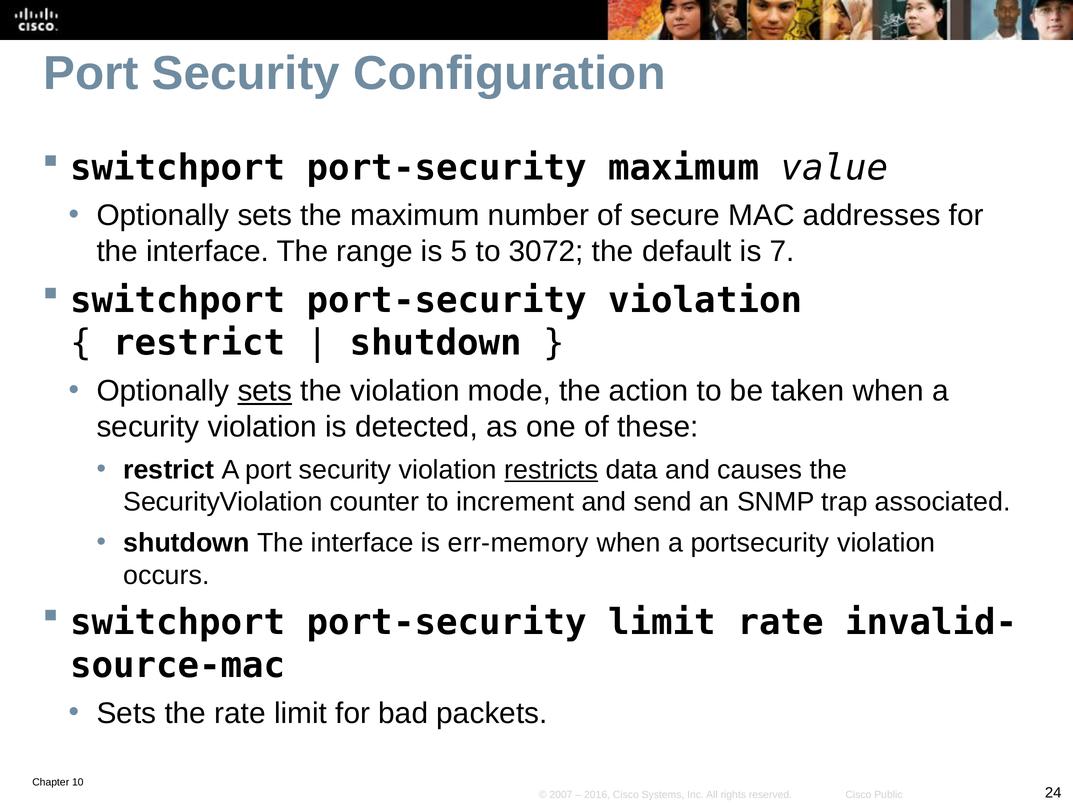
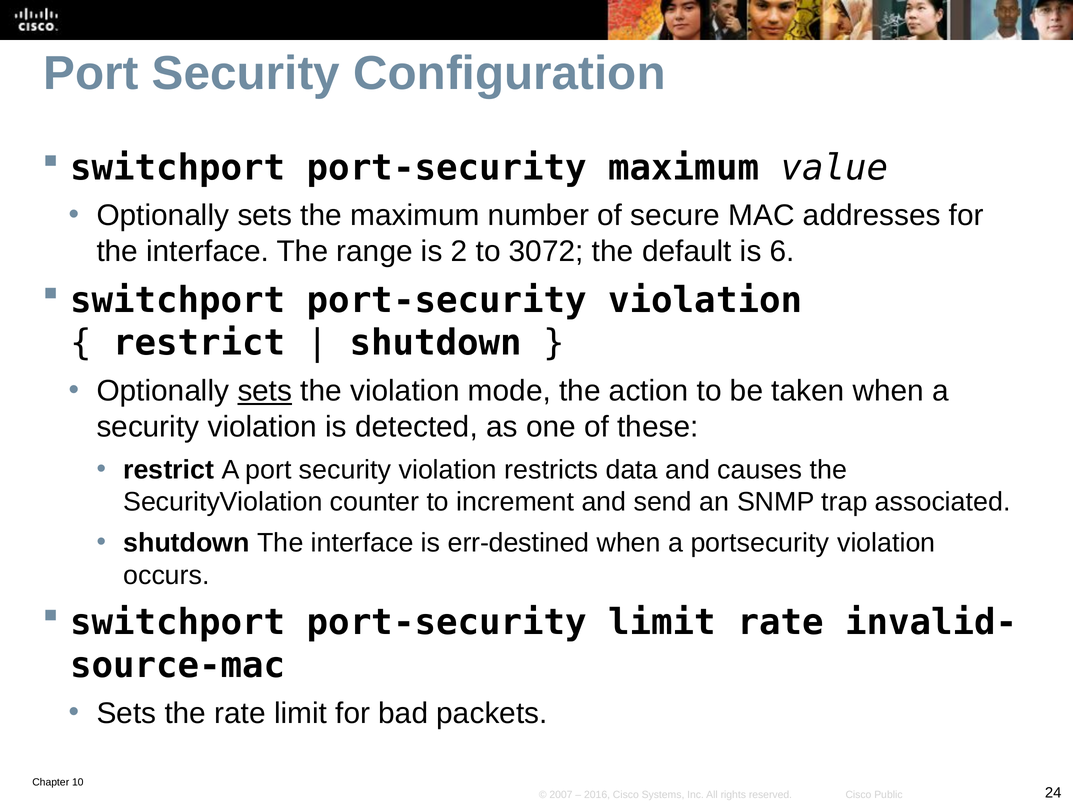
5: 5 -> 2 (459, 251)
7: 7 -> 6 (782, 251)
restricts underline: present -> none (551, 470)
err-memory: err-memory -> err-destined (519, 543)
